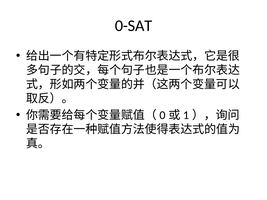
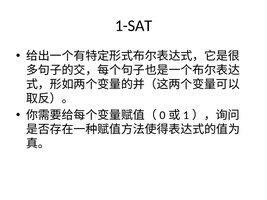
0-SAT: 0-SAT -> 1-SAT (134, 26)
